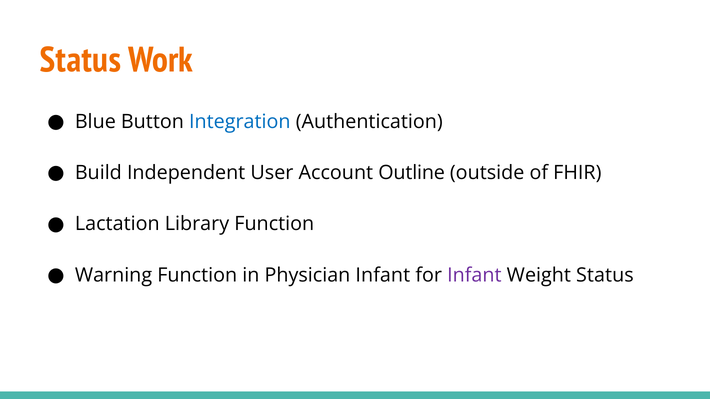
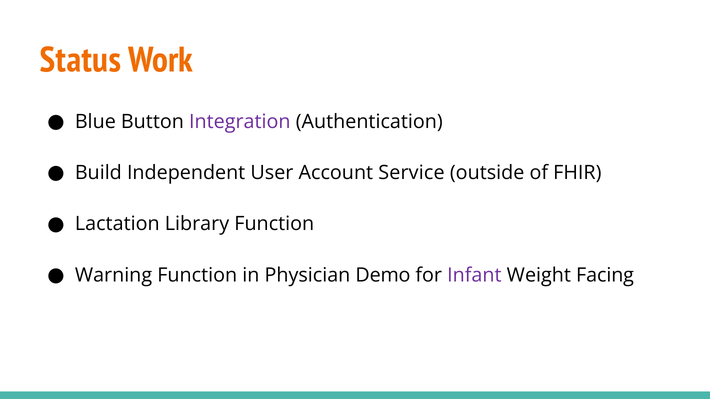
Integration colour: blue -> purple (240, 122)
Outline: Outline -> Service (411, 173)
Physician Infant: Infant -> Demo (383, 275)
Weight Status: Status -> Facing (605, 275)
